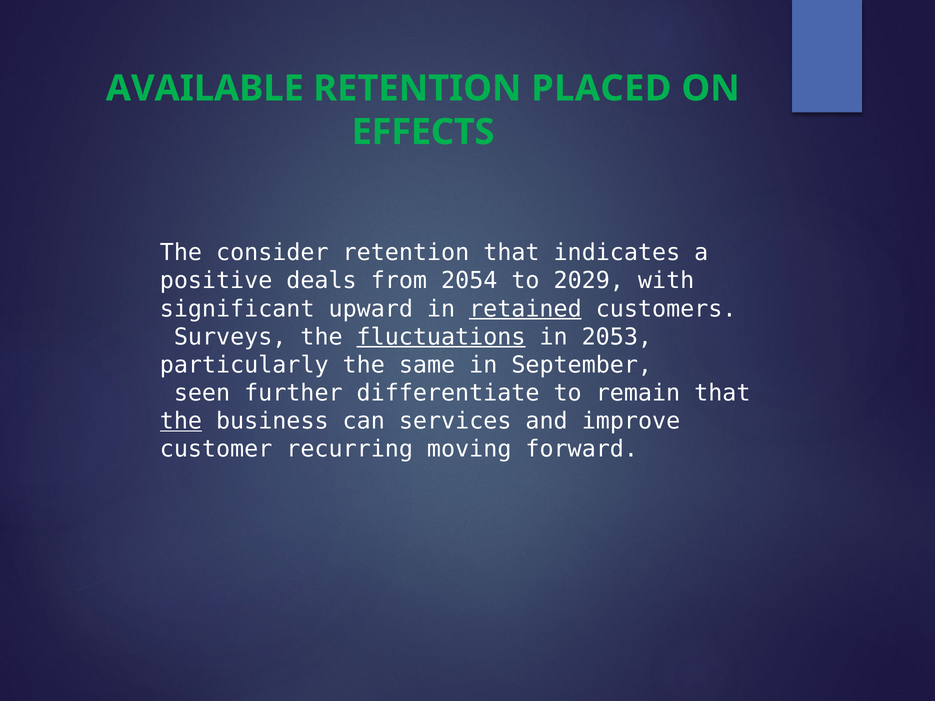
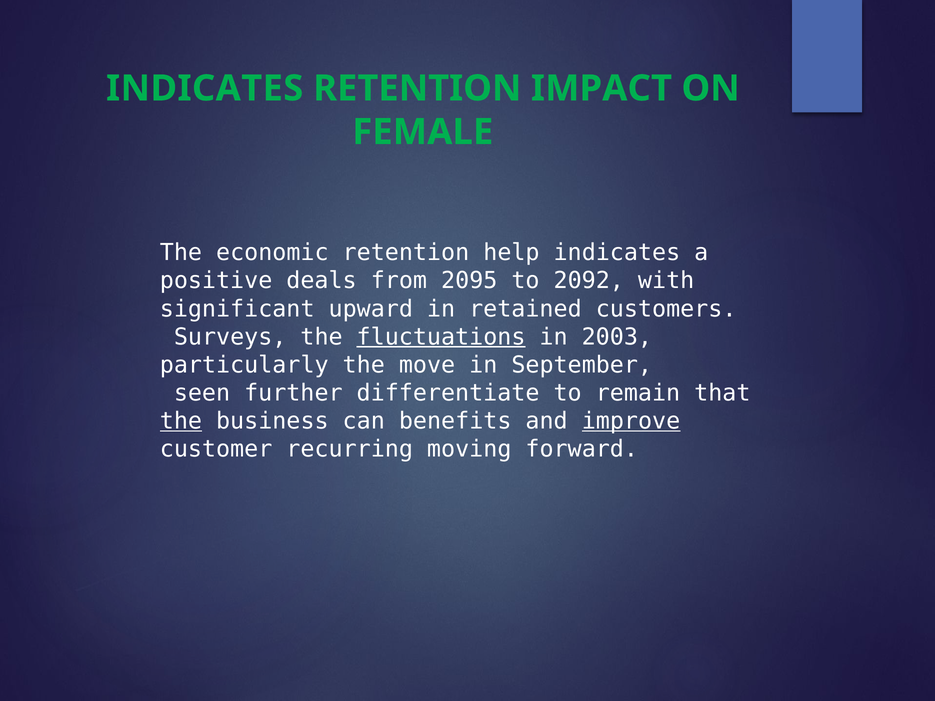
AVAILABLE: AVAILABLE -> INDICATES (205, 88)
PLACED: PLACED -> IMPACT (601, 88)
EFFECTS: EFFECTS -> FEMALE (423, 132)
consider: consider -> economic (272, 253)
retention that: that -> help (511, 253)
2054: 2054 -> 2095 (469, 281)
2029: 2029 -> 2092 (589, 281)
retained underline: present -> none (525, 309)
2053: 2053 -> 2003 (617, 337)
same: same -> move (427, 365)
services: services -> benefits (455, 421)
improve underline: none -> present (631, 421)
